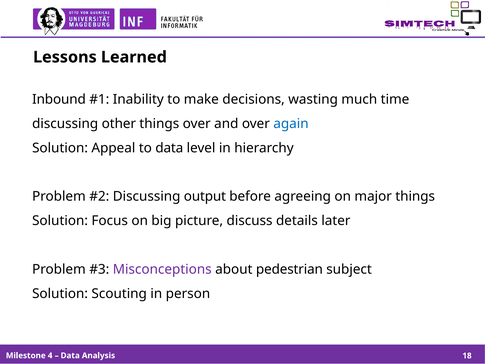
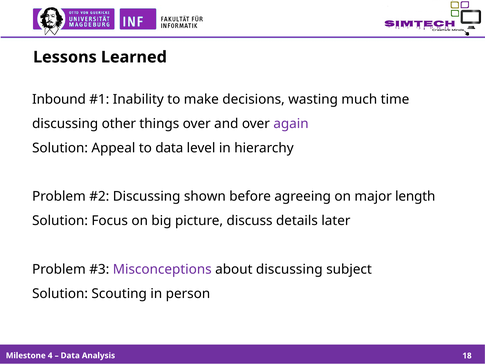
again colour: blue -> purple (291, 124)
output: output -> shown (205, 196)
major things: things -> length (415, 196)
about pedestrian: pedestrian -> discussing (289, 269)
